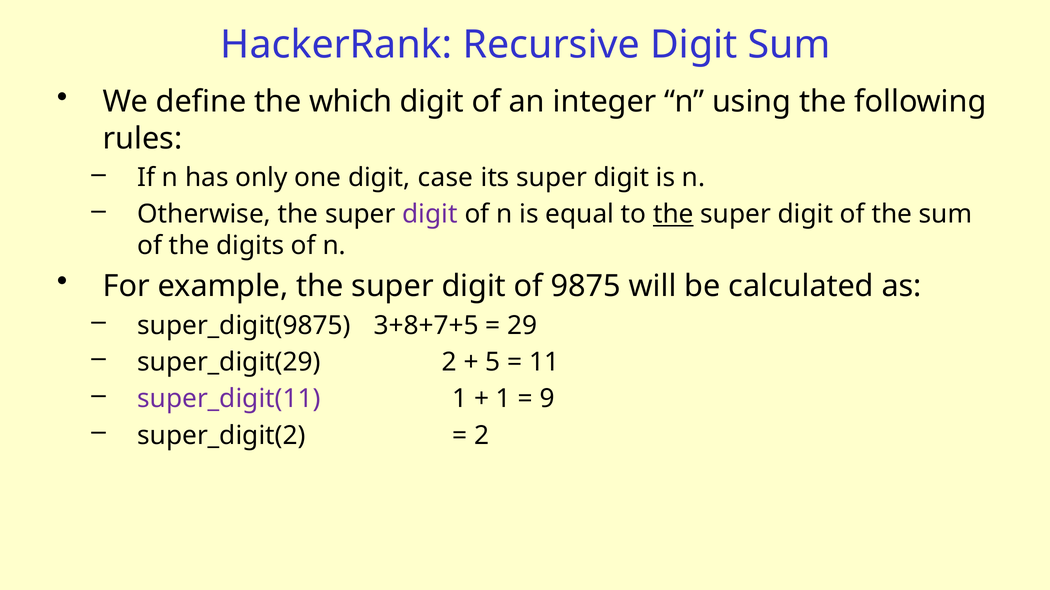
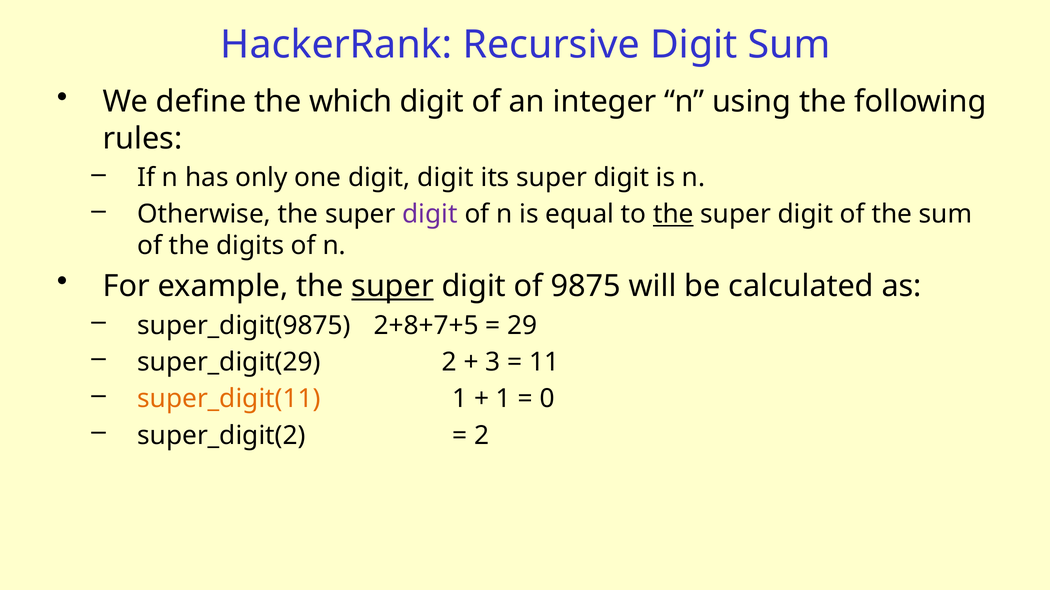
digit case: case -> digit (445, 178)
super underline: none -> present (393, 287)
3+8+7+5: 3+8+7+5 -> 2+8+7+5 (426, 326)
5: 5 -> 3 (493, 362)
super_digit(11 colour: purple -> orange (229, 399)
9: 9 -> 0 (547, 399)
